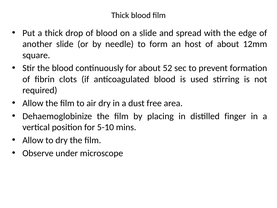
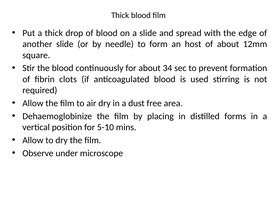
52: 52 -> 34 (167, 68)
finger: finger -> forms (235, 116)
